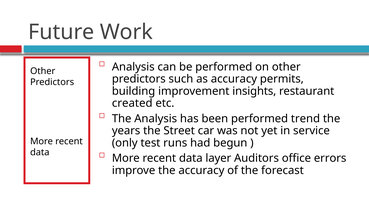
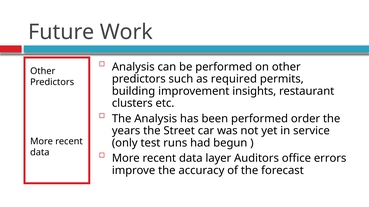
as accuracy: accuracy -> required (234, 79)
created: created -> clusters (132, 104)
trend: trend -> order (306, 119)
